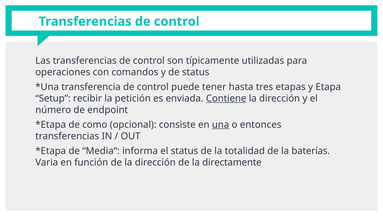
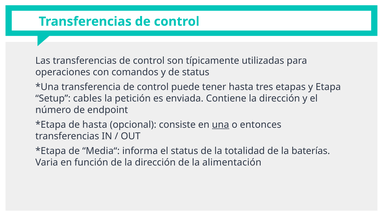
recibir: recibir -> cables (87, 98)
Contiene underline: present -> none (226, 98)
de como: como -> hasta (95, 124)
directamente: directamente -> alimentación (232, 162)
